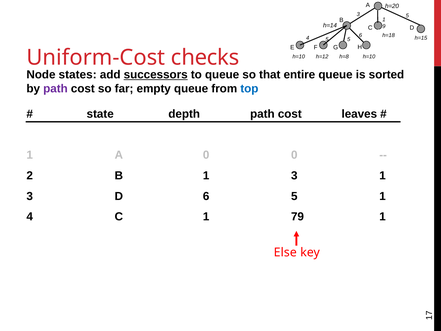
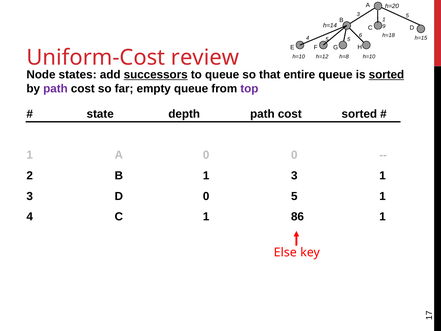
checks: checks -> review (205, 57)
sorted underline: none -> present (386, 75)
top colour: blue -> purple (249, 89)
cost leaves: leaves -> sorted (359, 114)
D 6: 6 -> 0 (206, 196)
79: 79 -> 86 (298, 217)
